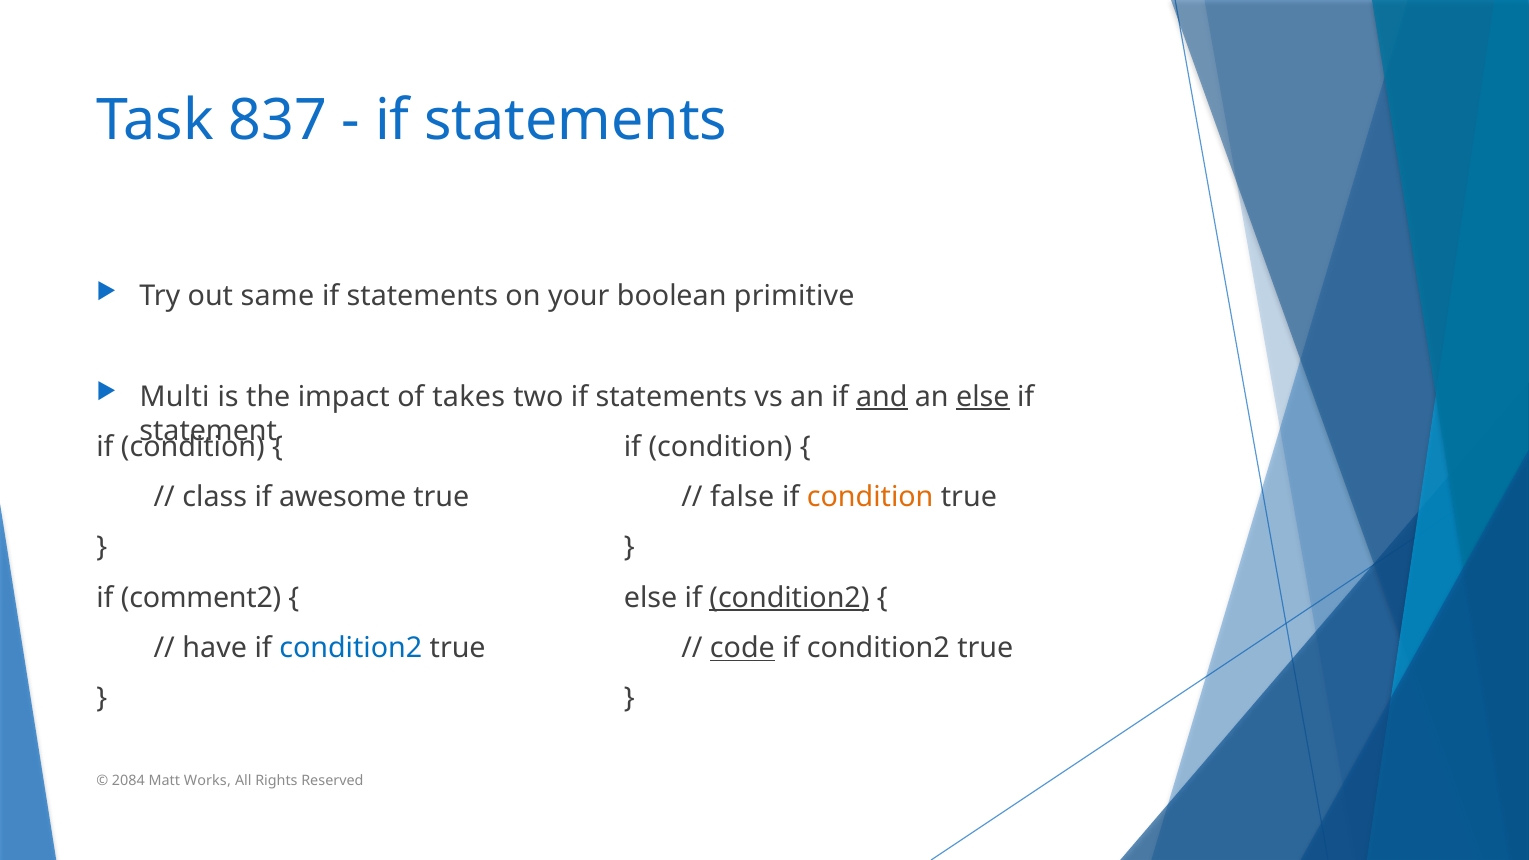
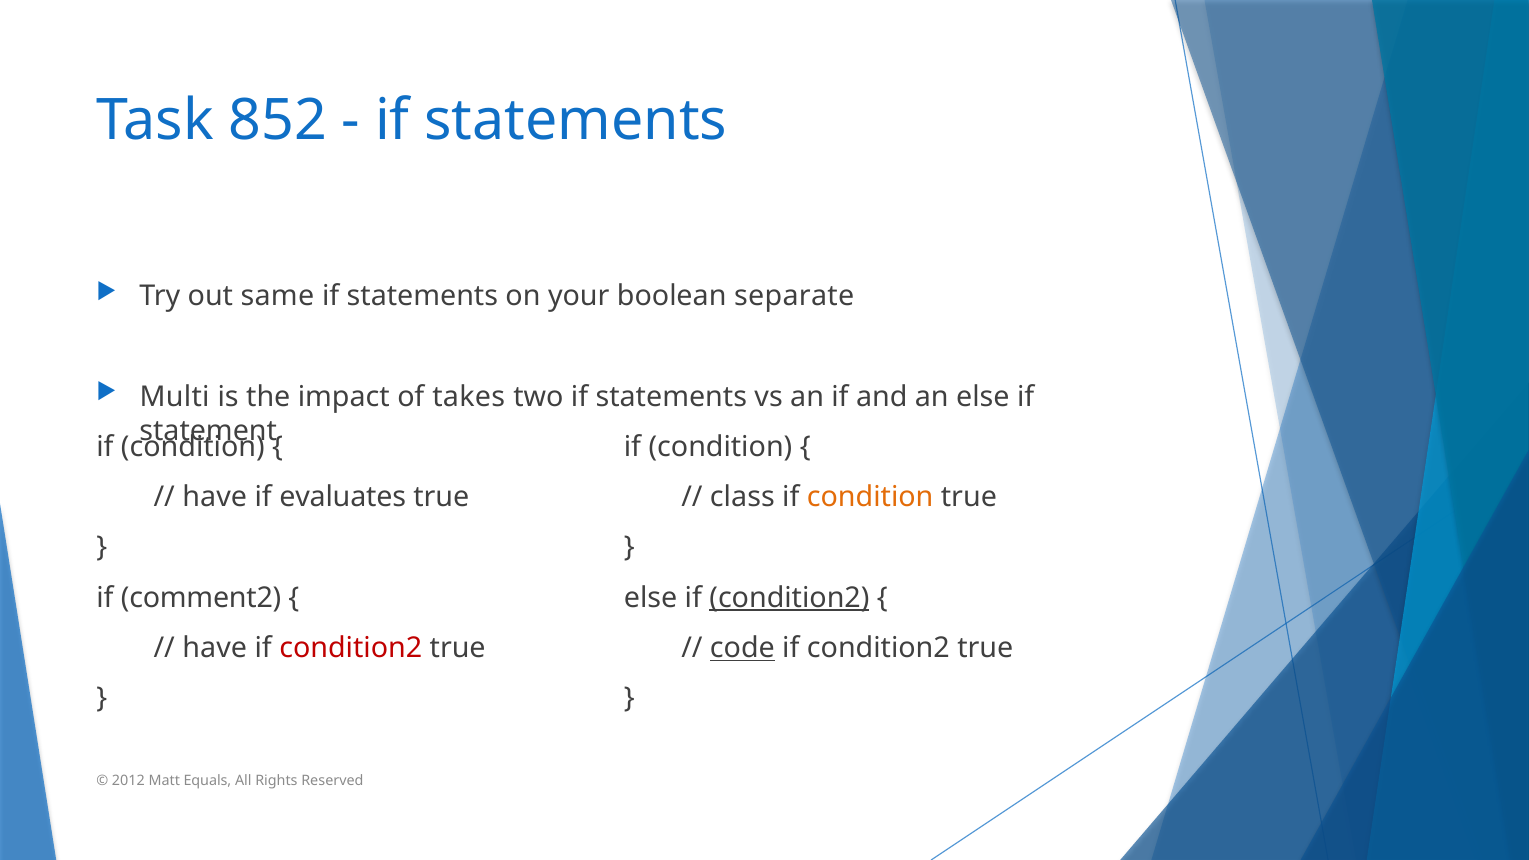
837: 837 -> 852 (278, 121)
primitive: primitive -> separate (794, 296)
and underline: present -> none (882, 397)
else underline: present -> none (983, 397)
class: class -> have (215, 497)
awesome: awesome -> evaluates (343, 497)
false: false -> class (742, 497)
condition2 colour: blue -> red (351, 648)
2084: 2084 -> 2012 (128, 780)
Works: Works -> Equals (207, 780)
